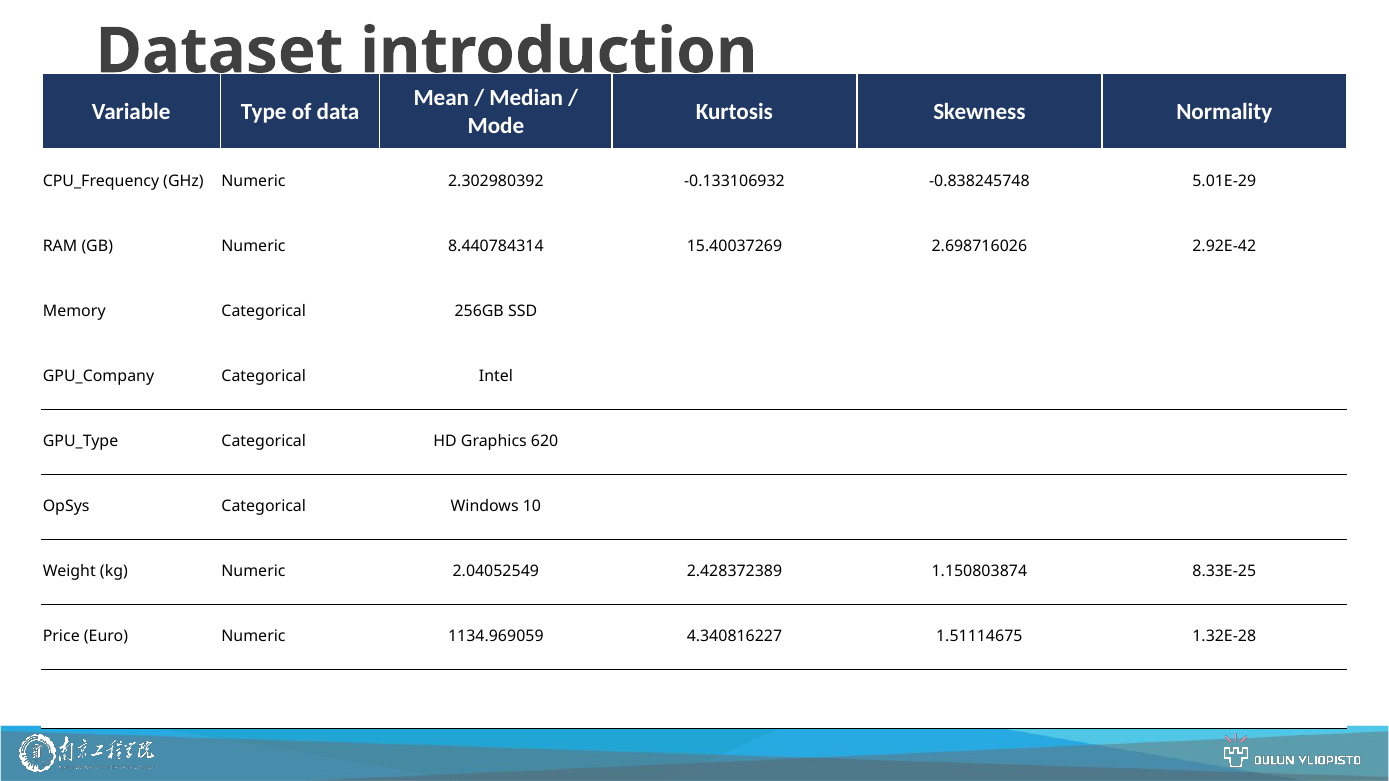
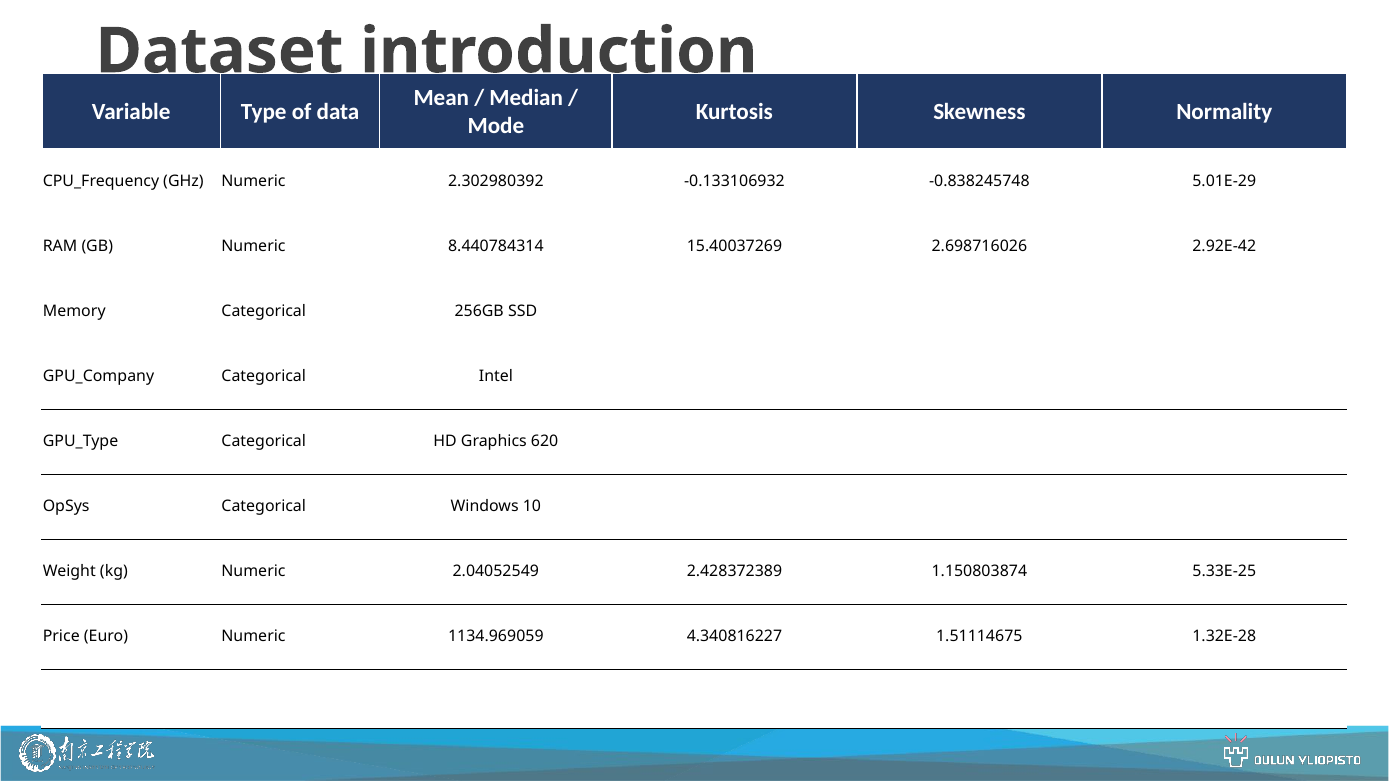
8.33E-25: 8.33E-25 -> 5.33E-25 (1224, 571)
